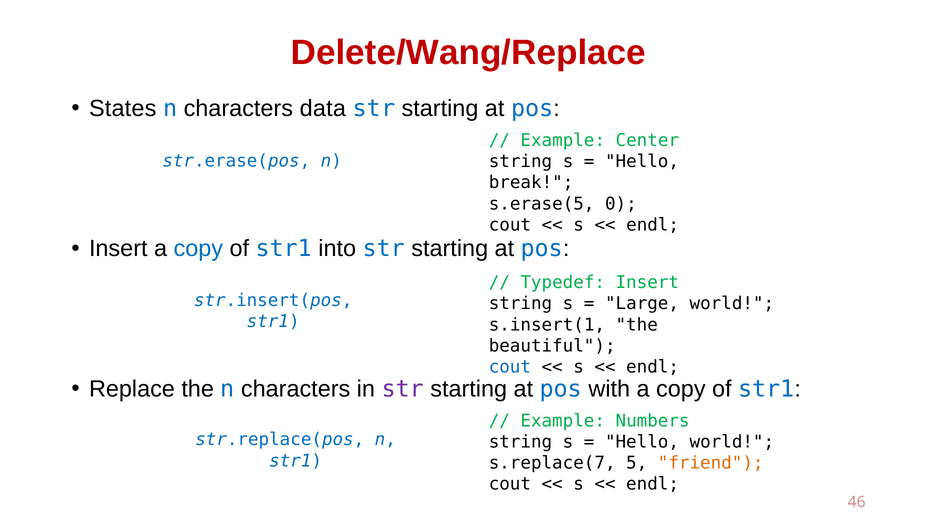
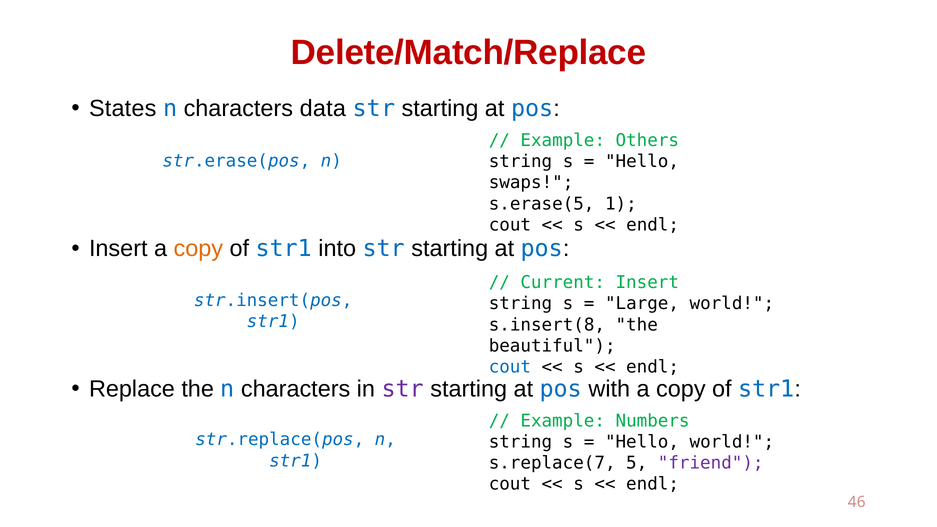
Delete/Wang/Replace: Delete/Wang/Replace -> Delete/Match/Replace (468, 53)
Center: Center -> Others (647, 141)
break: break -> swaps (531, 183)
0: 0 -> 1 (621, 204)
copy colour: blue -> orange (198, 249)
Typedef: Typedef -> Current (563, 283)
s.insert(1: s.insert(1 -> s.insert(8 (547, 325)
friend colour: orange -> purple (711, 463)
